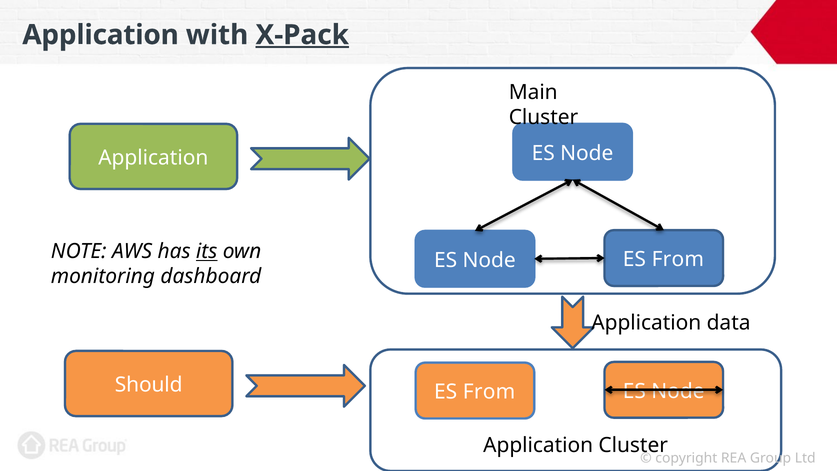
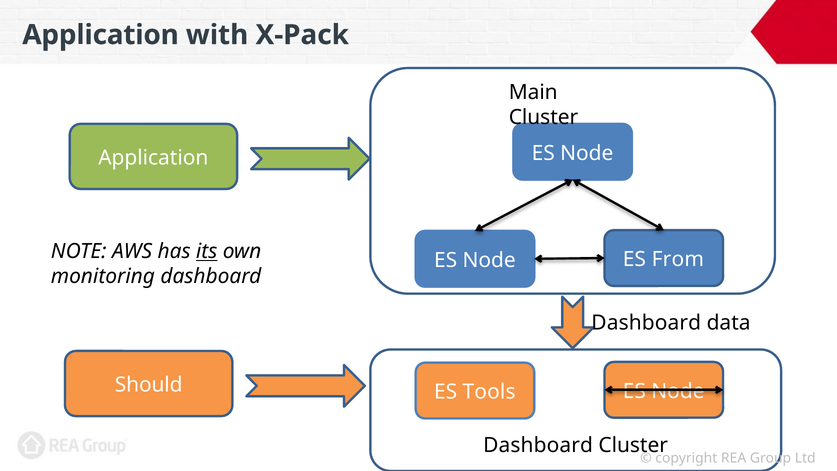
X-Pack underline: present -> none (302, 35)
Application: Application -> Dashboard (646, 323)
From: From -> Tools (489, 392)
Application: Application -> Dashboard (538, 445)
